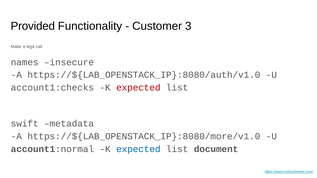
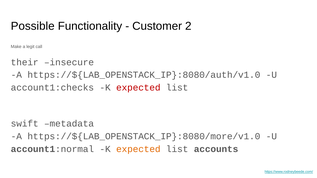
Provided: Provided -> Possible (33, 26)
3: 3 -> 2 (188, 26)
names: names -> their (25, 62)
expected colour: blue -> orange (138, 149)
document: document -> accounts (216, 149)
